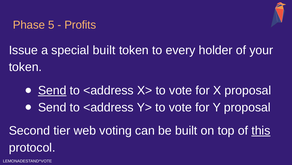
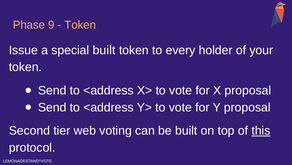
5: 5 -> 9 (51, 25)
Profits: Profits -> Token (80, 25)
Send underline: present -> none (52, 90)
